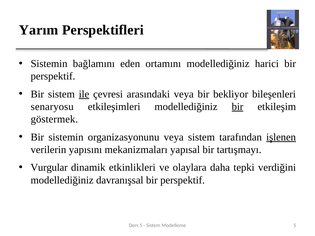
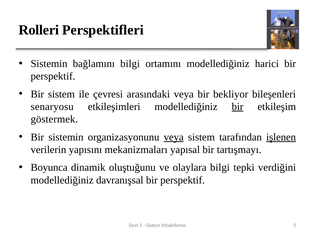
Yarım: Yarım -> Rolleri (39, 30)
bağlamını eden: eden -> bilgi (130, 64)
ile underline: present -> none (84, 94)
veya underline: none -> present (174, 137)
Vurgular: Vurgular -> Boyunca (49, 168)
etkinlikleri: etkinlikleri -> oluştuğunu (132, 168)
olaylara daha: daha -> bilgi (220, 168)
